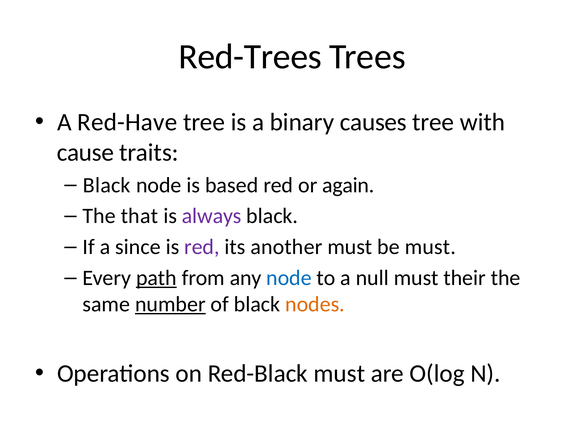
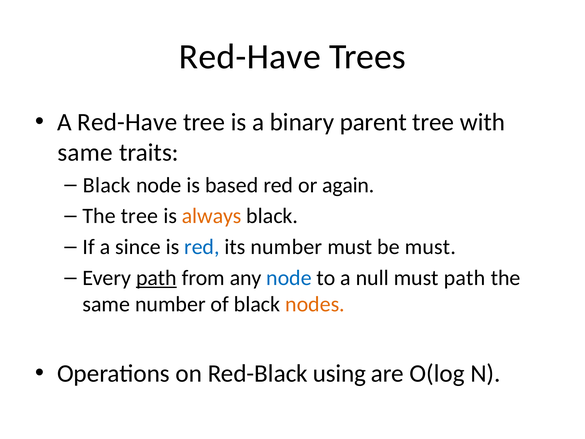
Red-Trees: Red-Trees -> Red-Have (250, 57)
causes: causes -> parent (373, 122)
cause: cause -> same (85, 152)
The that: that -> tree (139, 216)
always colour: purple -> orange (212, 216)
red colour: purple -> blue (202, 247)
its another: another -> number (286, 247)
must their: their -> path (465, 278)
number underline: present -> none (170, 304)
Red-Black must: must -> using (339, 373)
